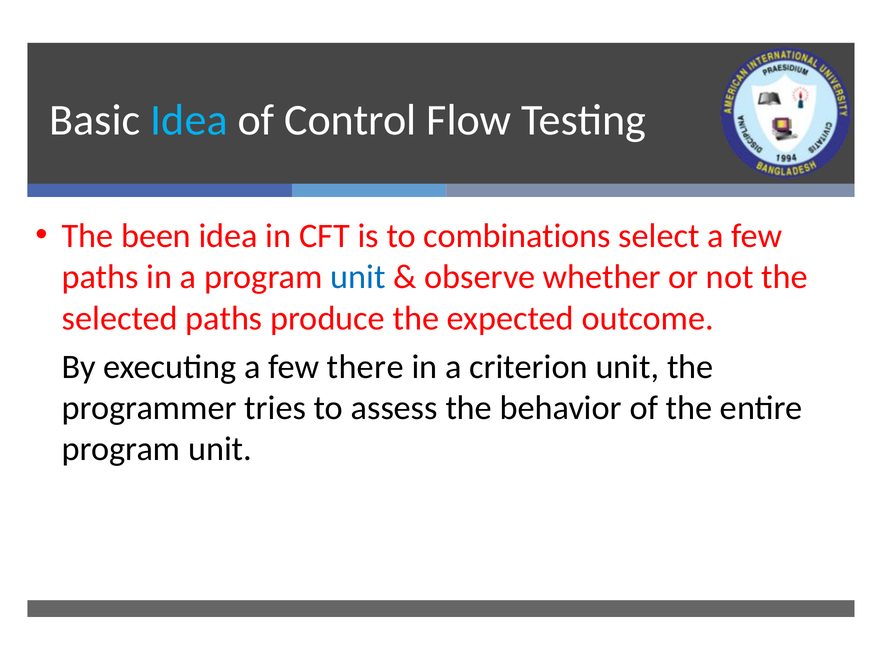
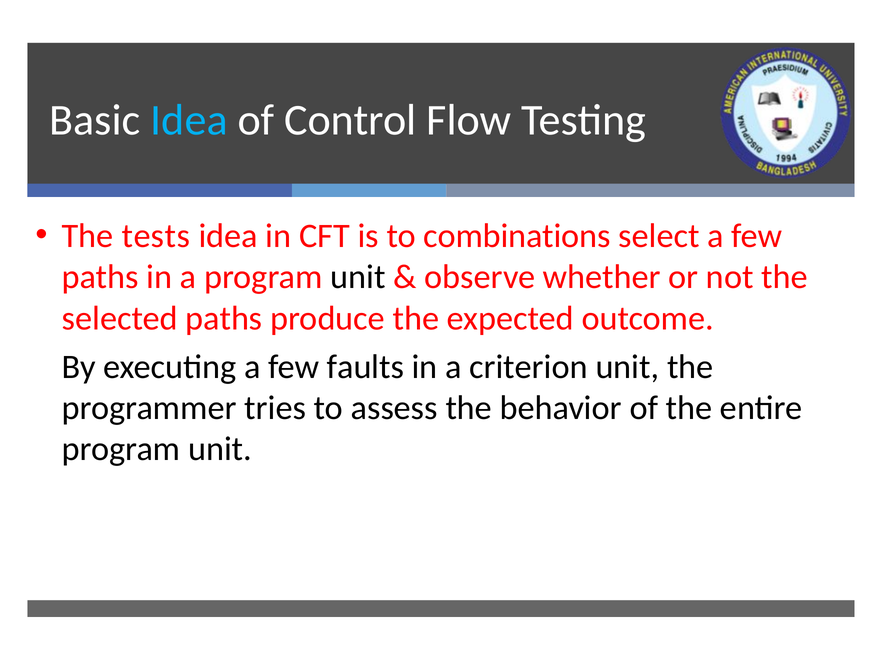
been: been -> tests (156, 236)
unit colour: blue -> black (358, 277)
there: there -> faults (365, 367)
